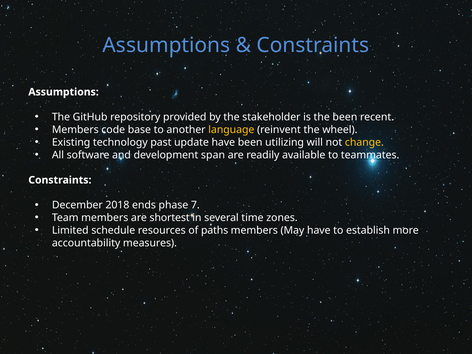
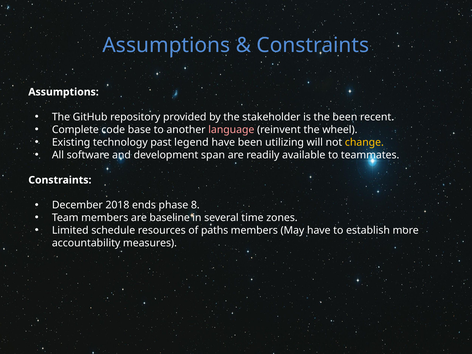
Members: Members -> Complete (75, 130)
language colour: yellow -> pink (231, 130)
update: update -> legend (191, 142)
7: 7 -> 8 (195, 205)
shortest: shortest -> baseline (170, 218)
